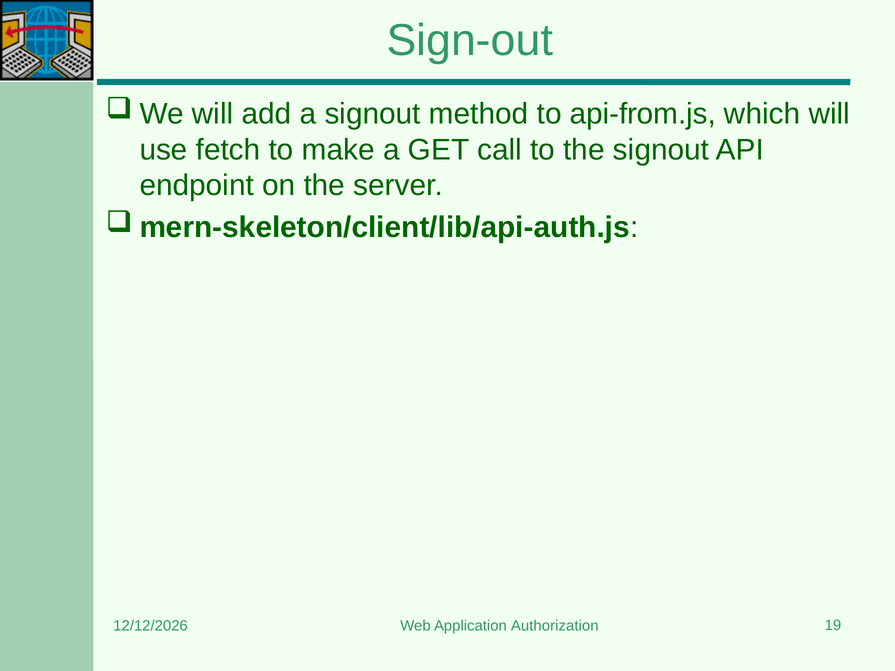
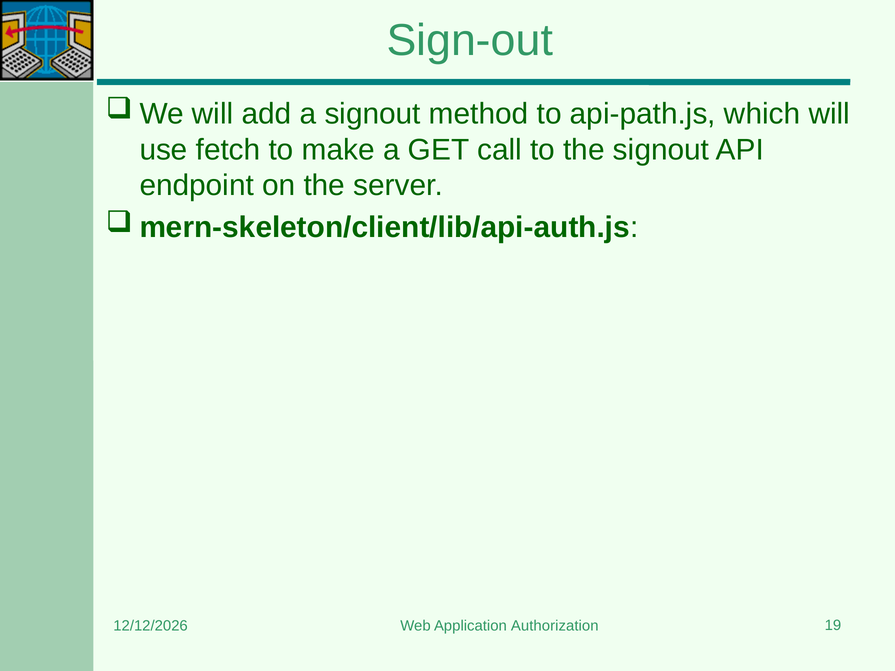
api-from.js: api-from.js -> api-path.js (643, 114)
